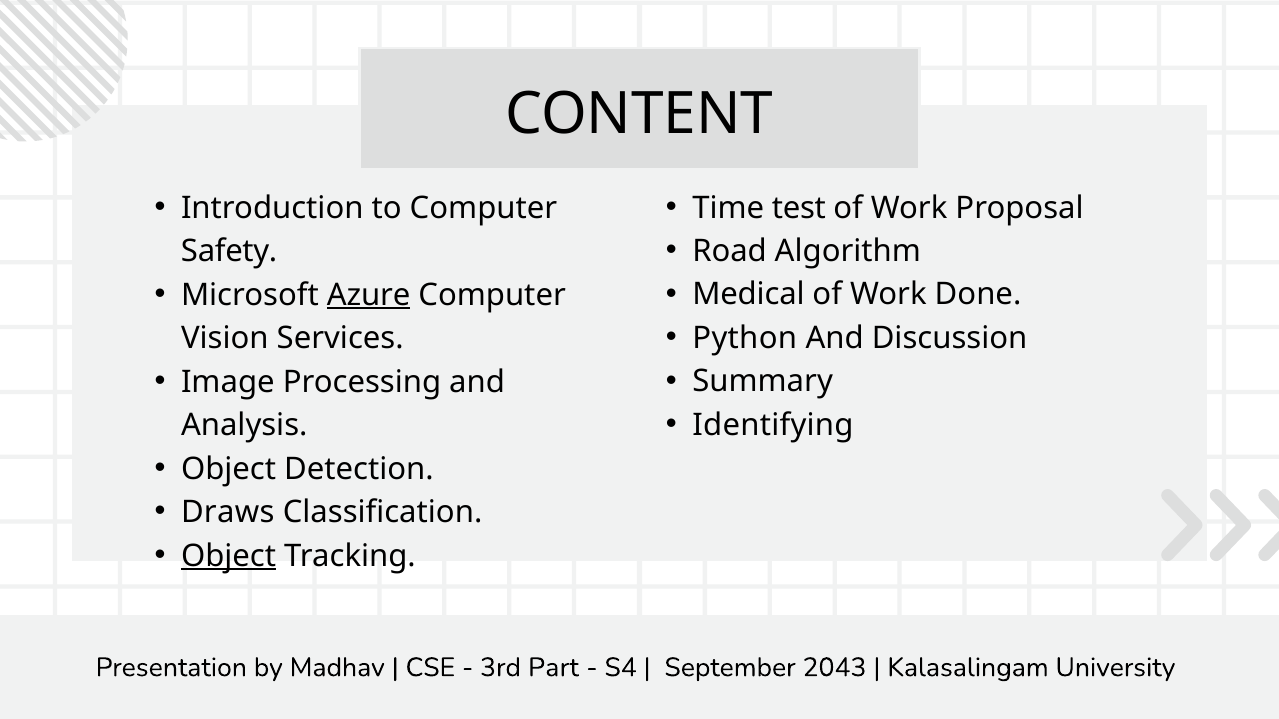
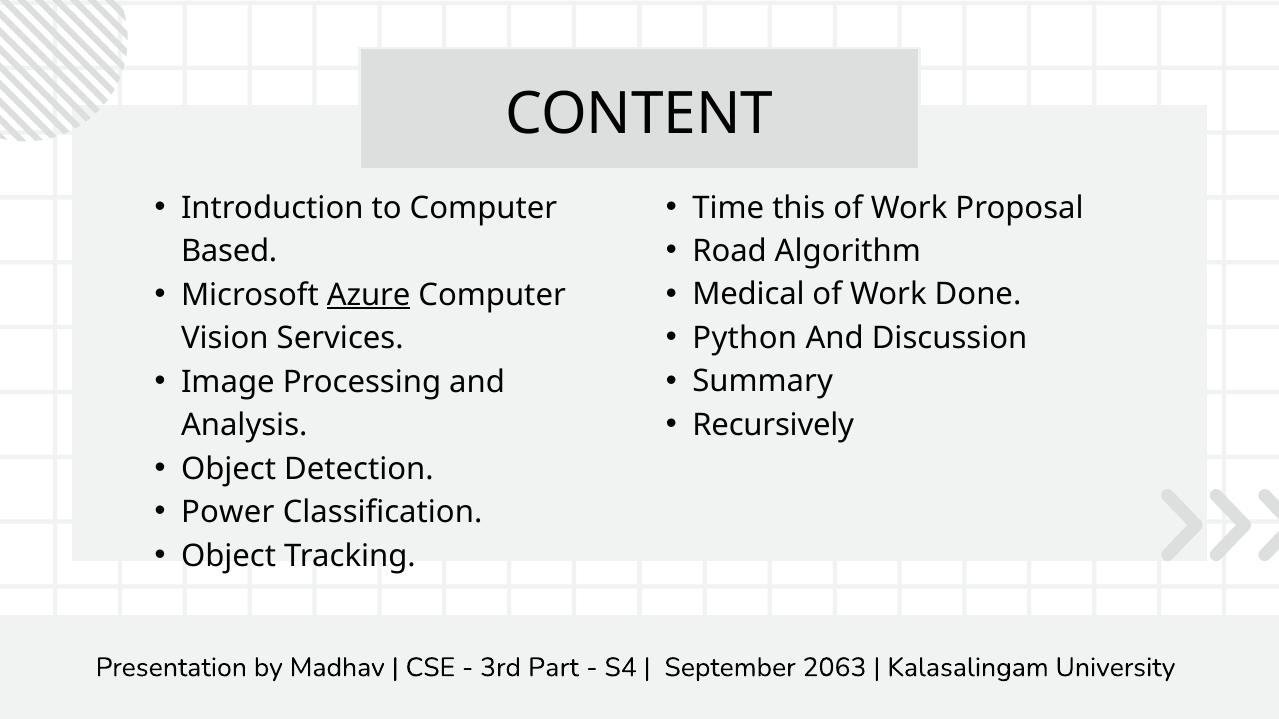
test: test -> this (799, 208)
Safety: Safety -> Based (229, 252)
Identifying: Identifying -> Recursively (773, 425)
Draws: Draws -> Power (228, 513)
Object underline: present -> none (229, 556)
2043: 2043 -> 2063 (834, 668)
